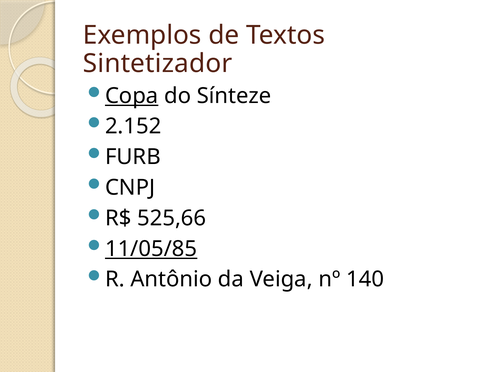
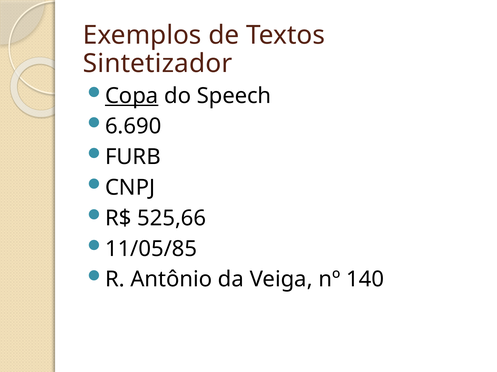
Sínteze: Sínteze -> Speech (234, 96)
2.152: 2.152 -> 6.690 (133, 127)
11/05/85 underline: present -> none (151, 249)
